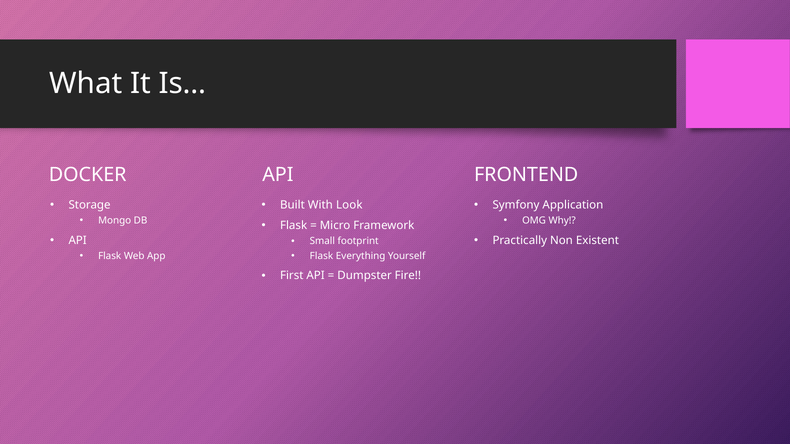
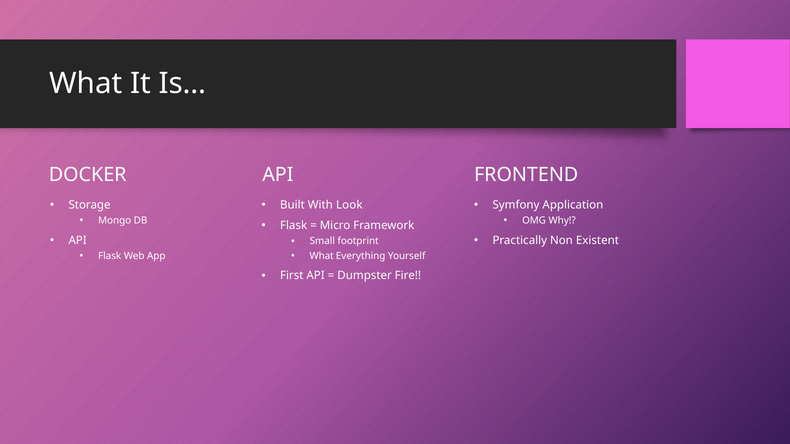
Flask: Flask -> What (322, 256)
